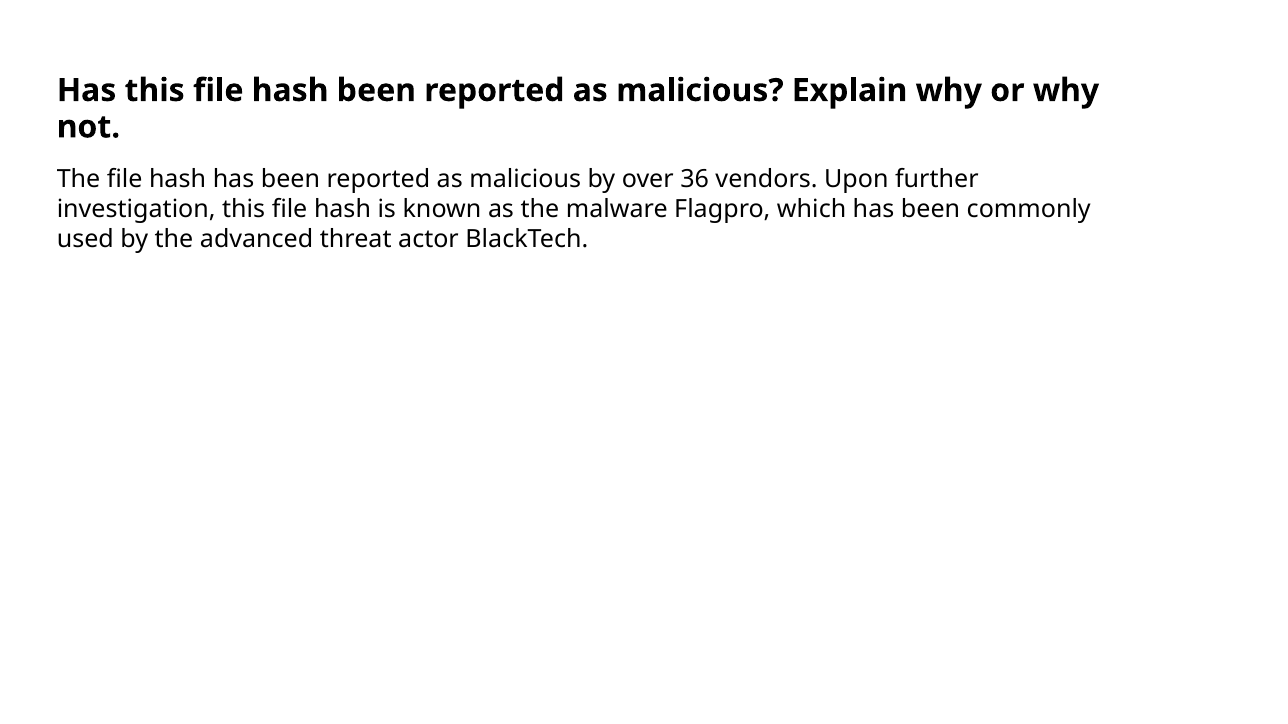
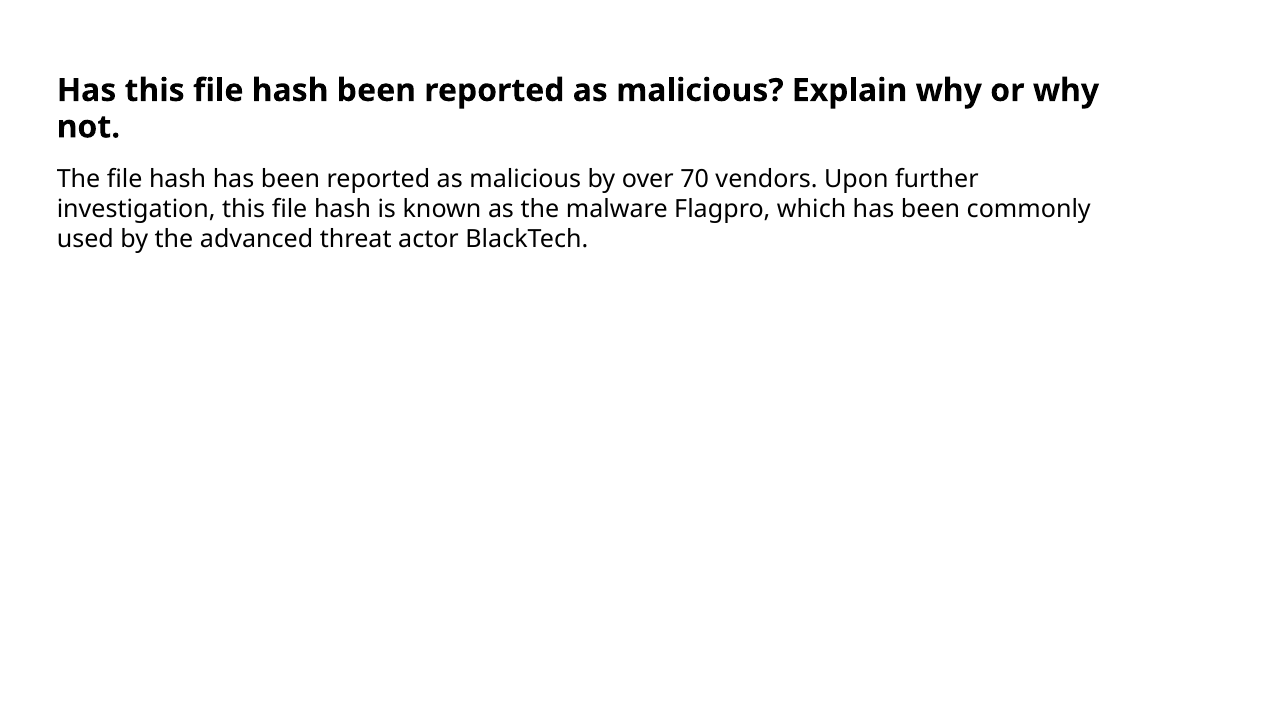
36: 36 -> 70 (695, 179)
